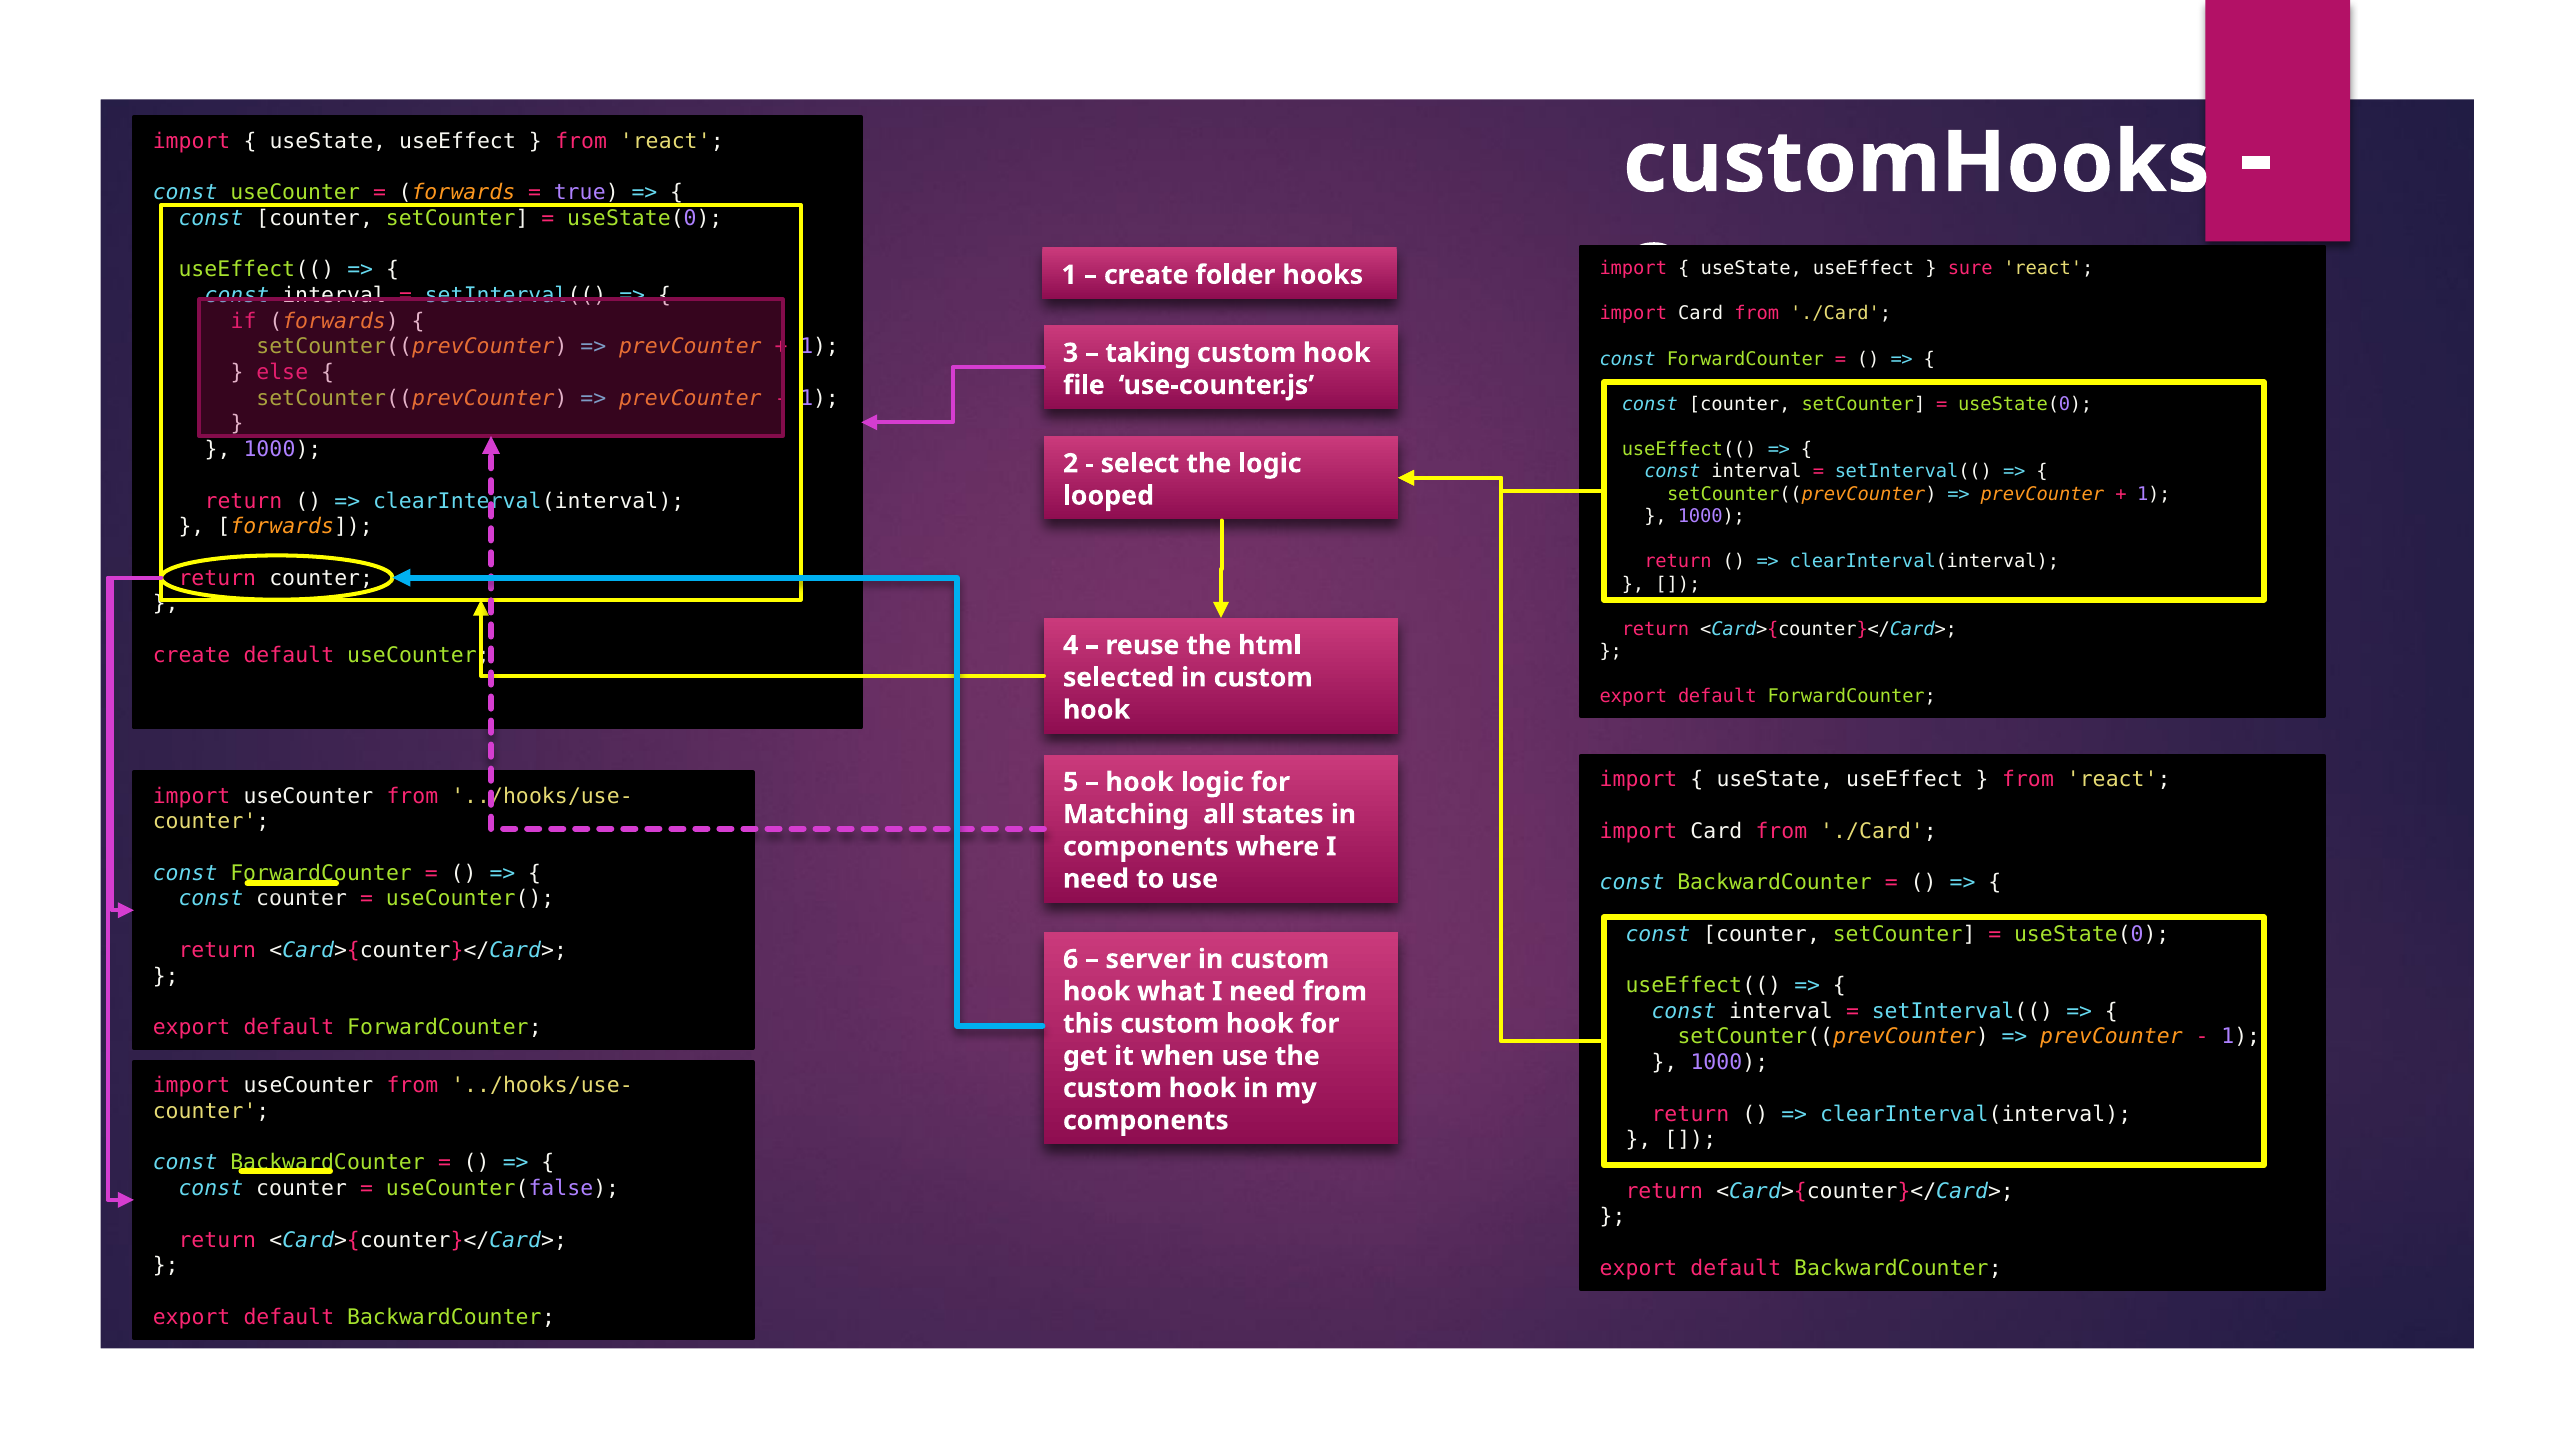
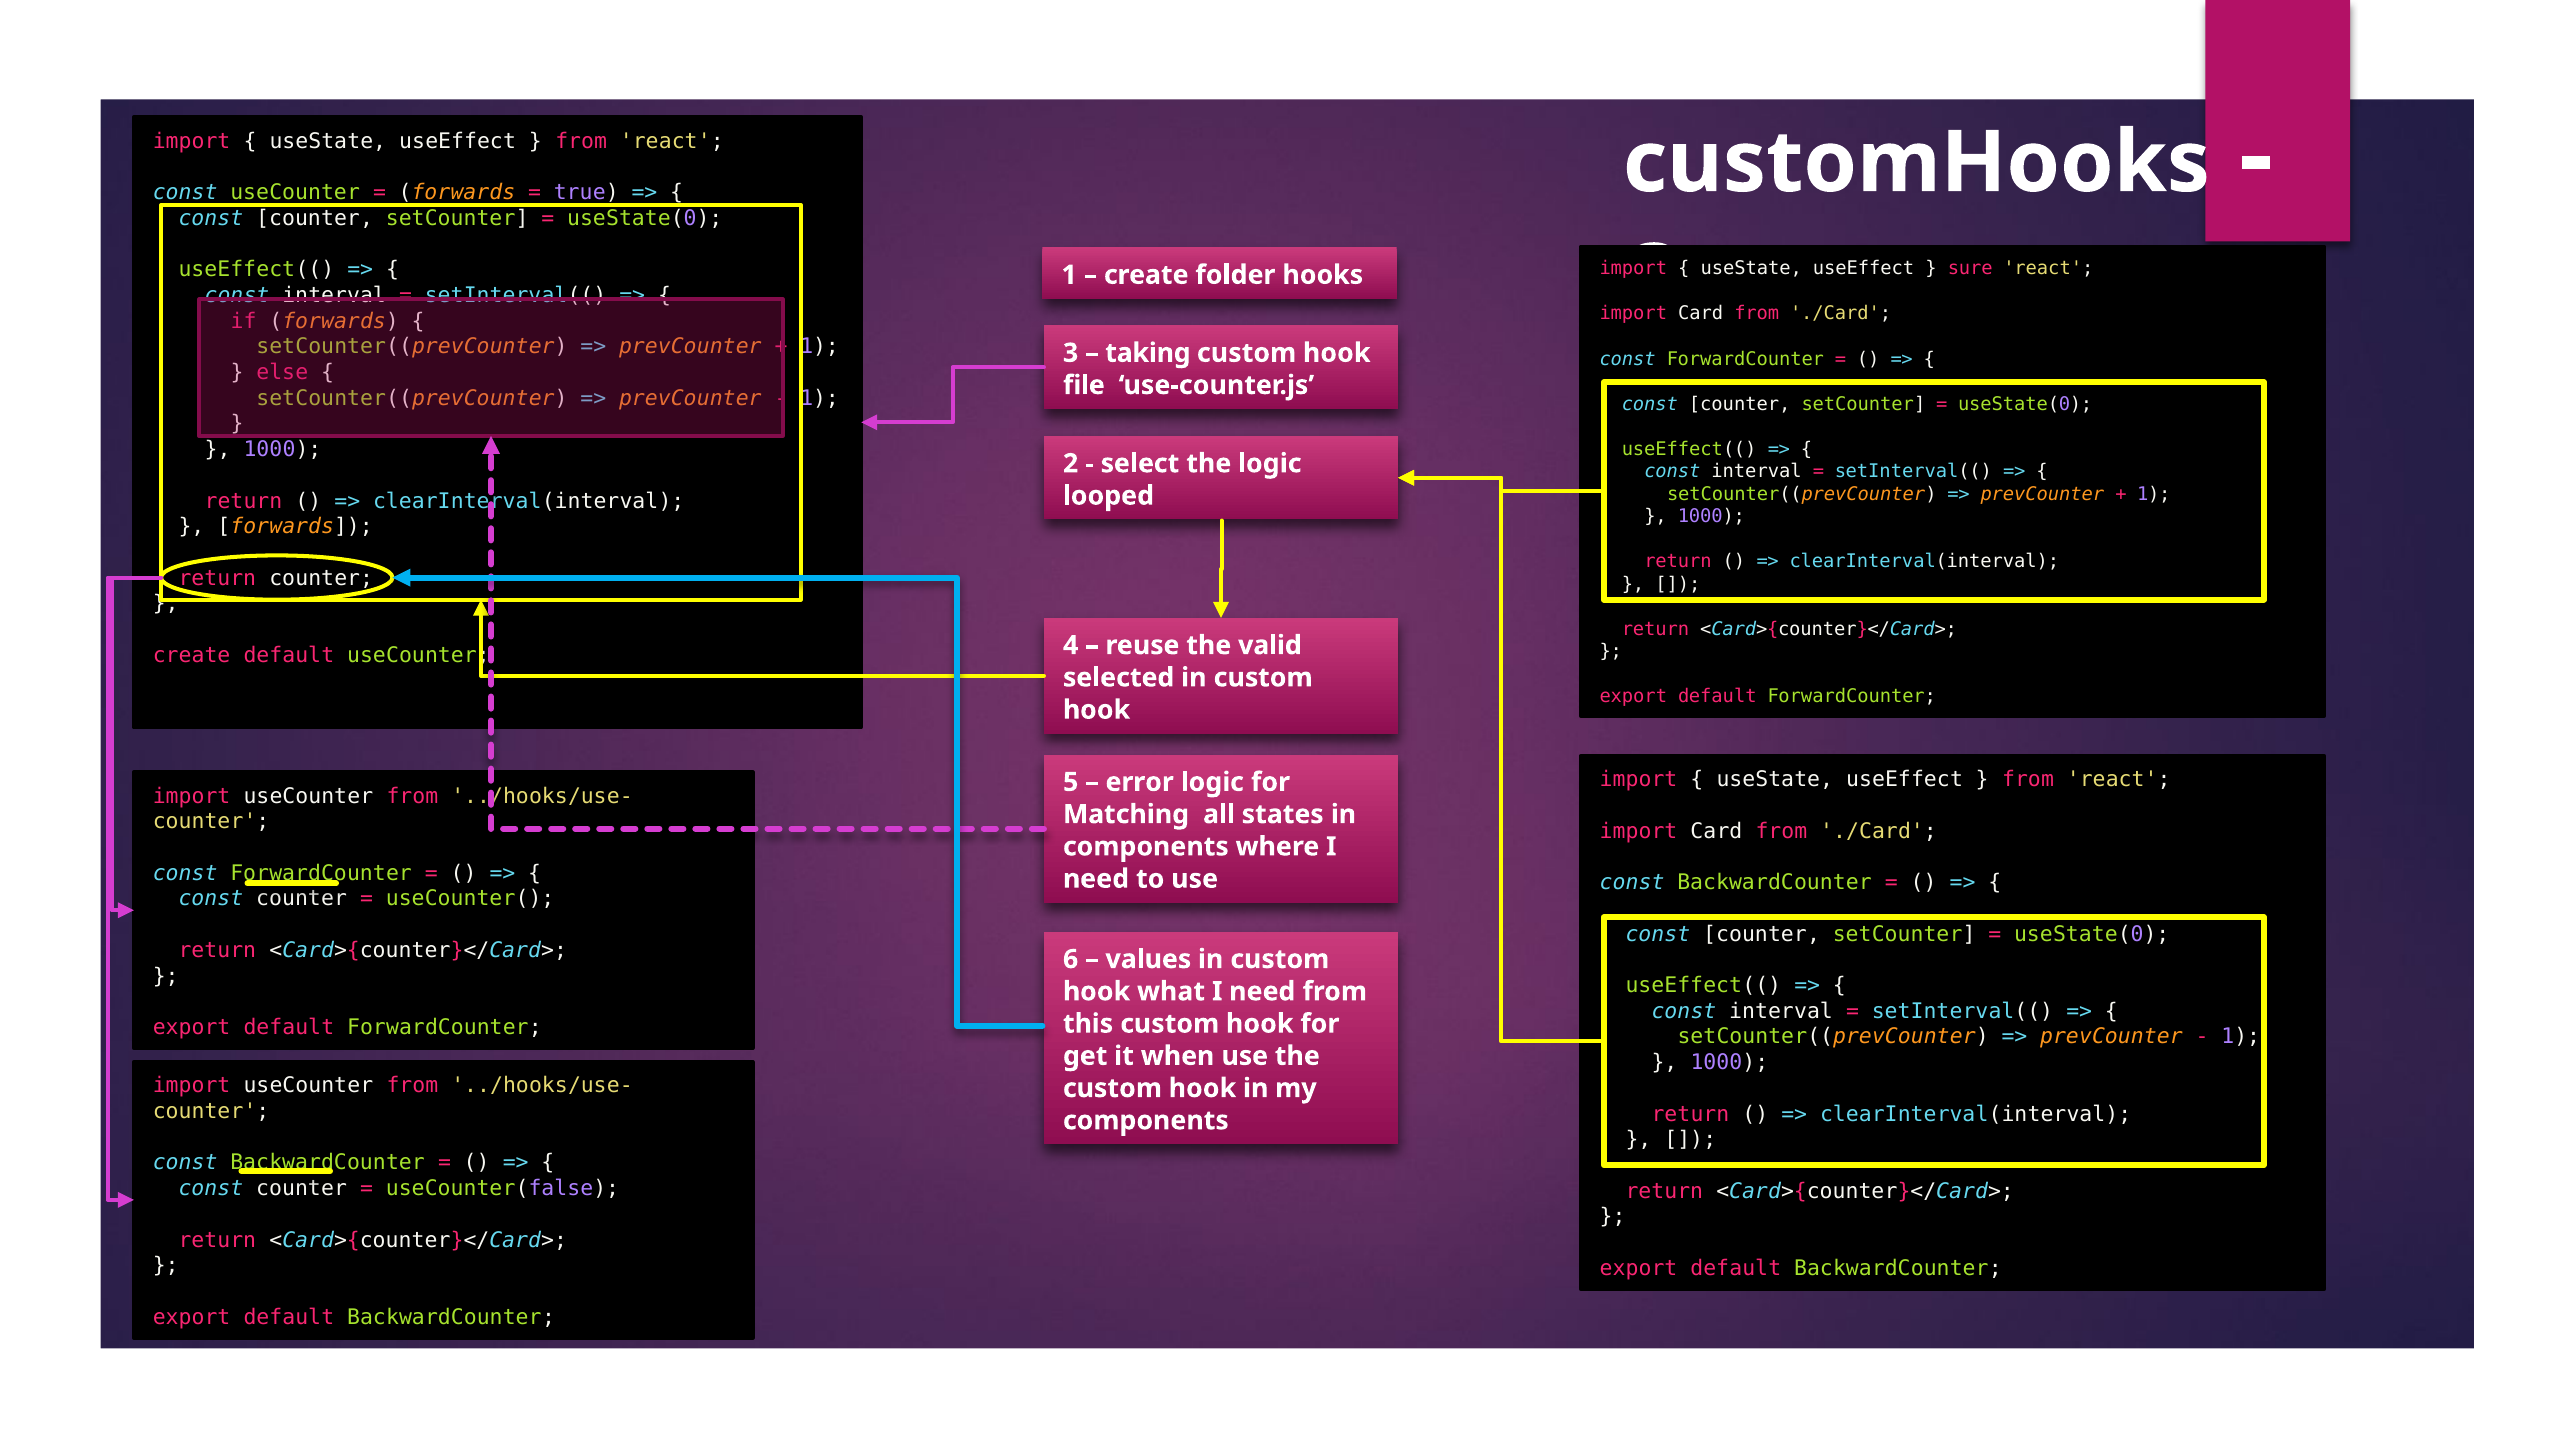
html: html -> valid (1270, 645)
hook: hook -> error (1140, 782)
server: server -> values (1148, 959)
